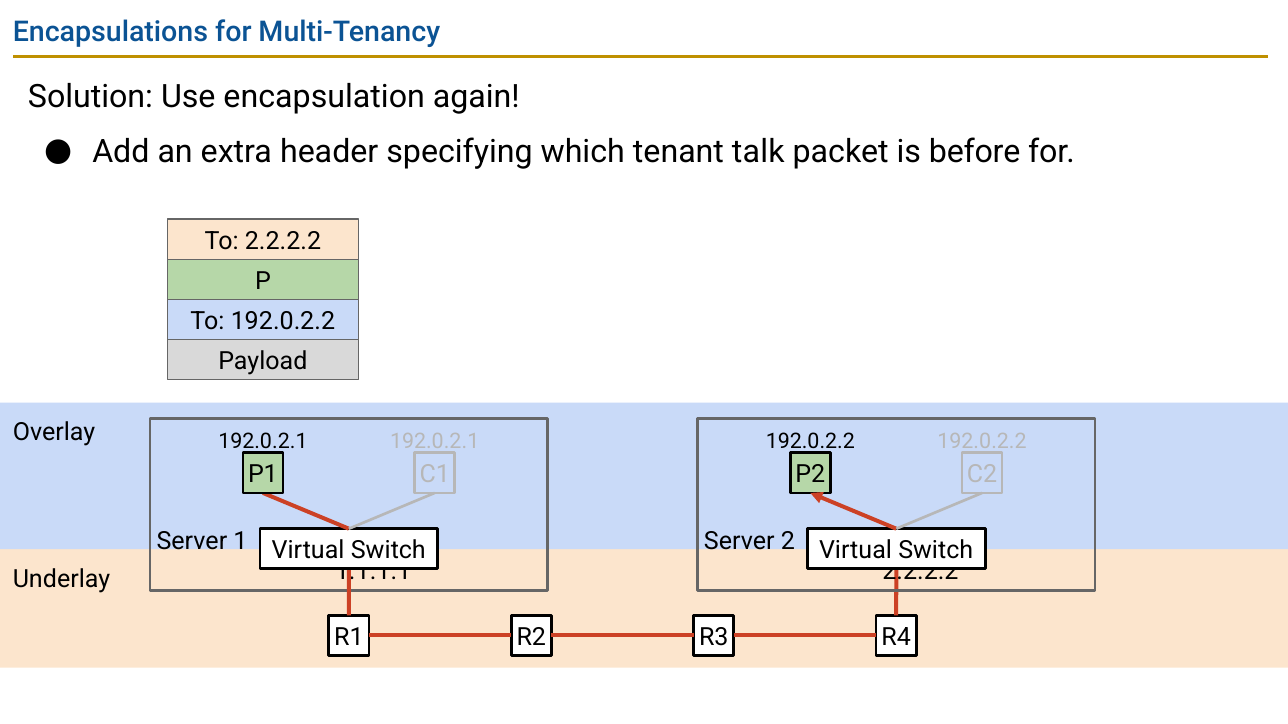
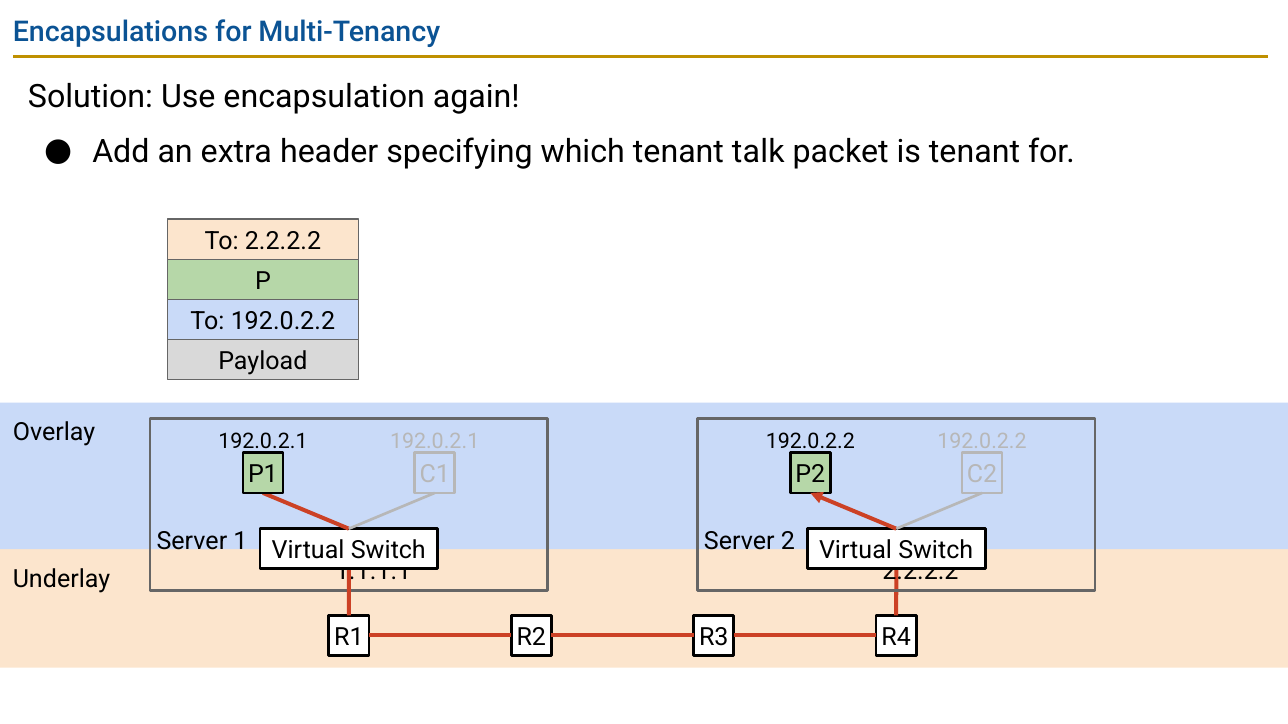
is before: before -> tenant (975, 152)
